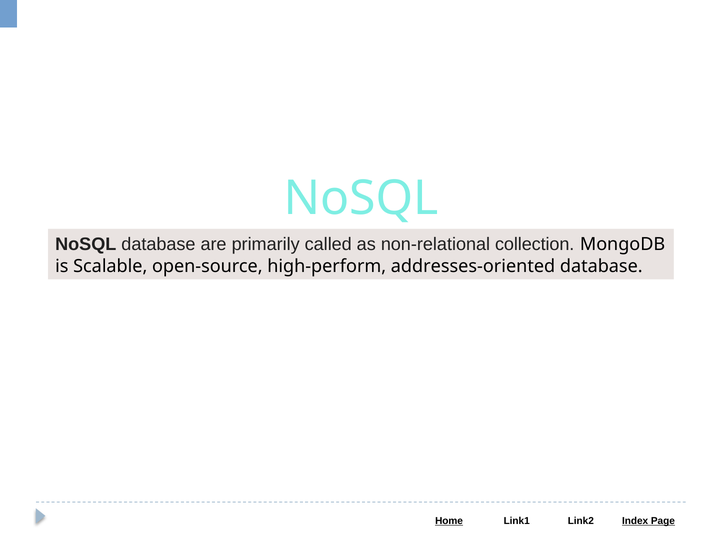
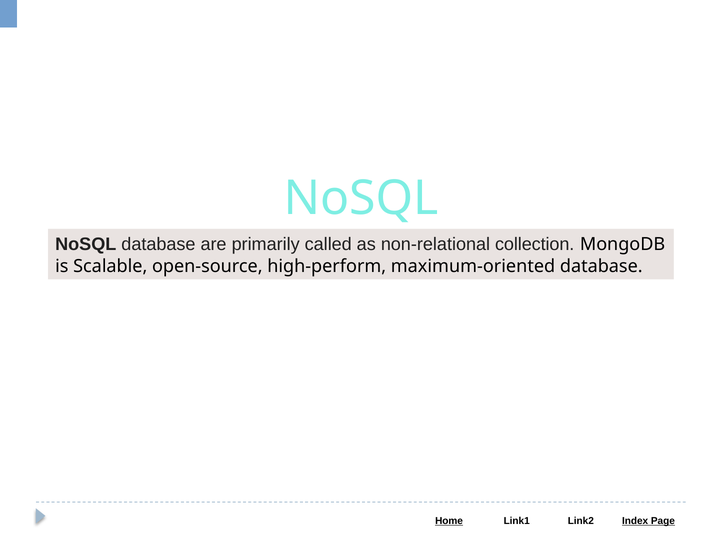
addresses-oriented: addresses-oriented -> maximum-oriented (473, 266)
